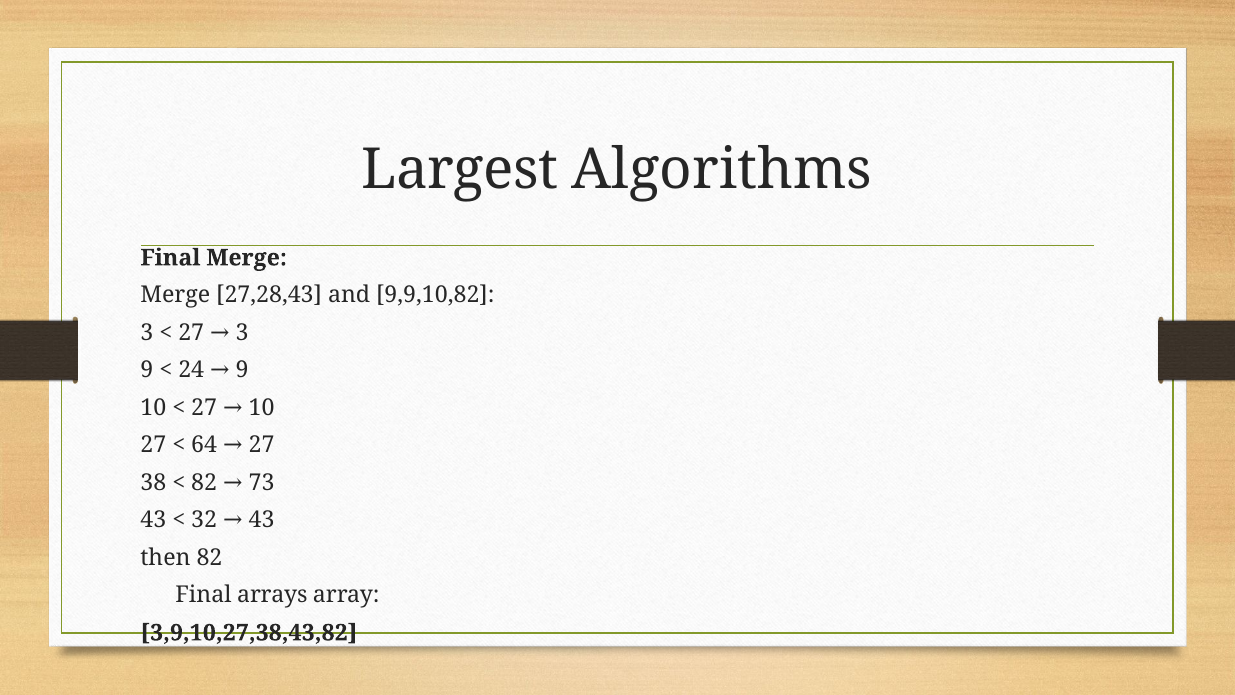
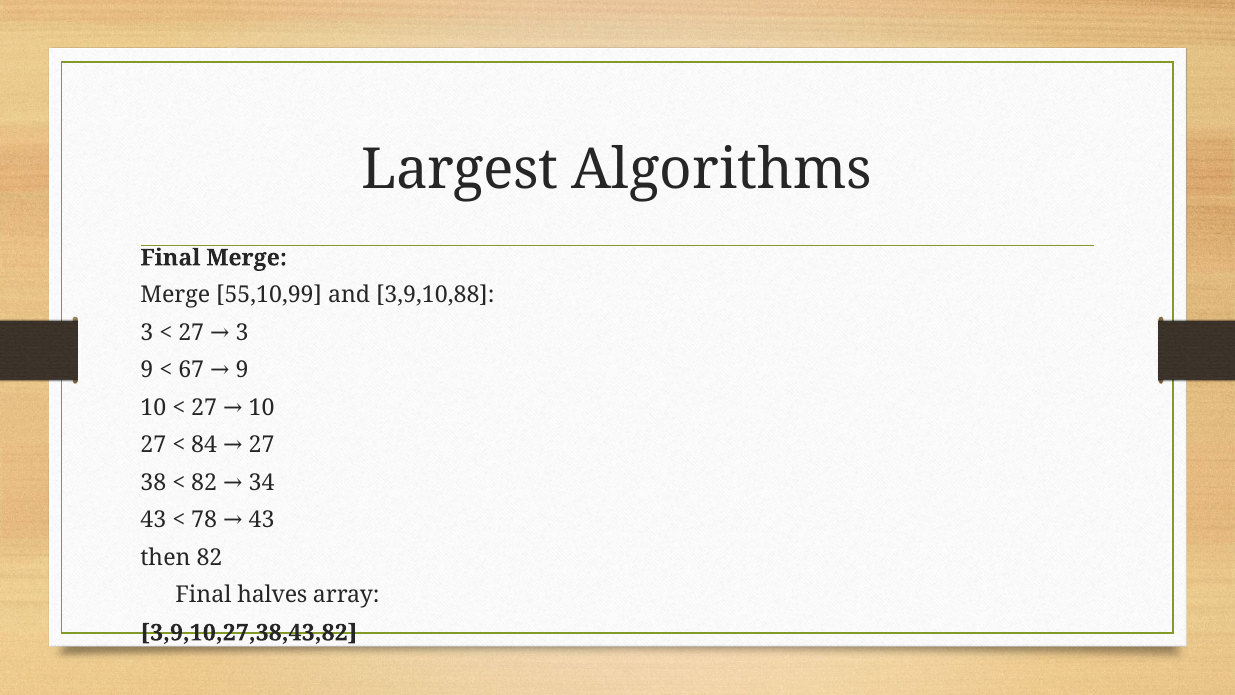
27,28,43: 27,28,43 -> 55,10,99 (269, 295)
9,9,10,82: 9,9,10,82 -> 3,9,10,88 (435, 295)
24: 24 -> 67 (191, 370)
64: 64 -> 84 (204, 445)
73: 73 -> 34 (262, 483)
32: 32 -> 78 (204, 520)
arrays: arrays -> halves (272, 595)
